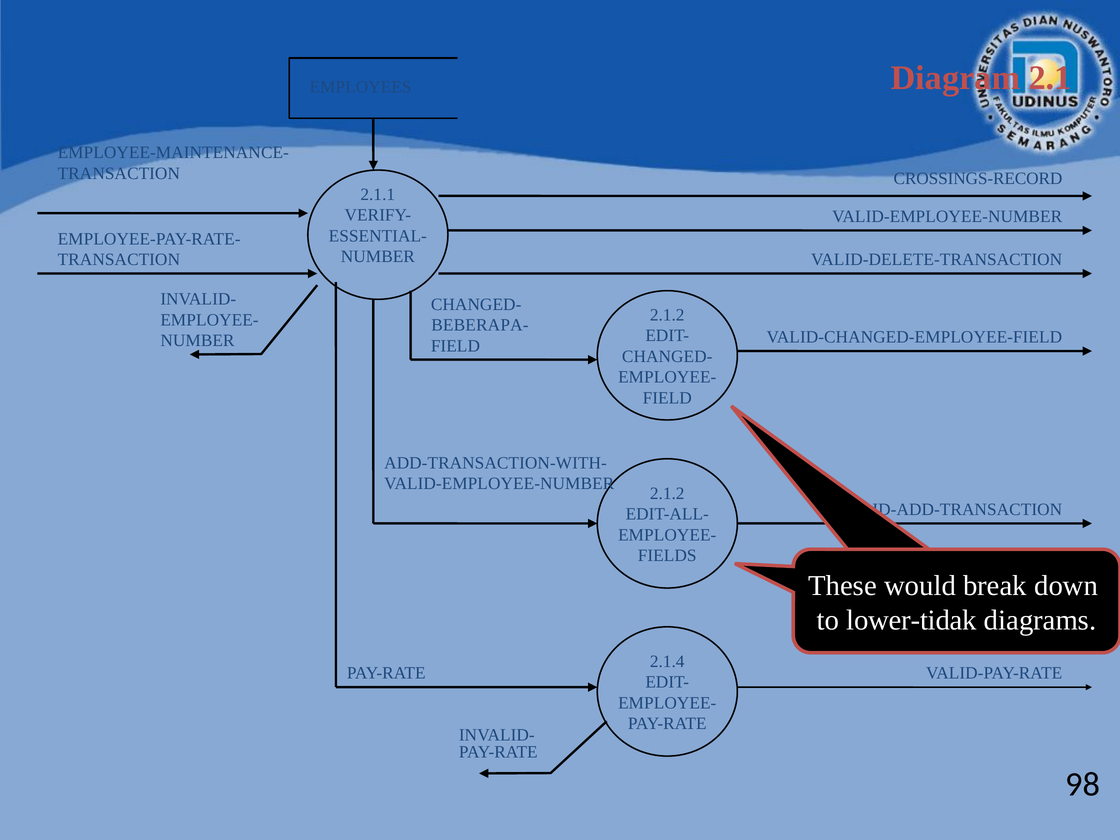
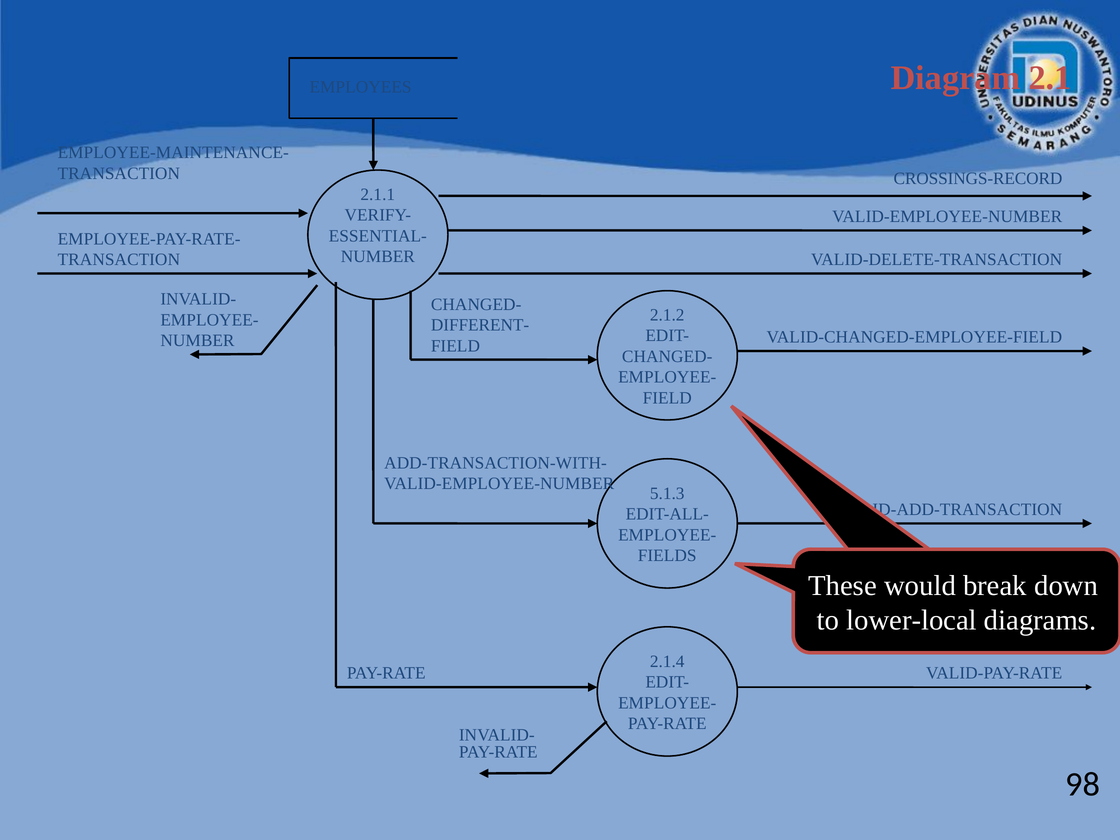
BEBERAPA-: BEBERAPA- -> DIFFERENT- (480, 325)
2.1.2: 2.1.2 -> 5.1.3 (667, 493)
lower-tidak: lower-tidak -> lower-local (912, 620)
